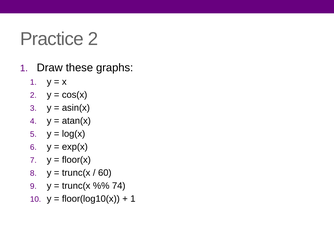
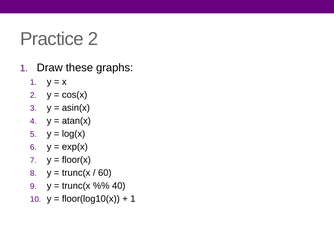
74: 74 -> 40 (119, 185)
